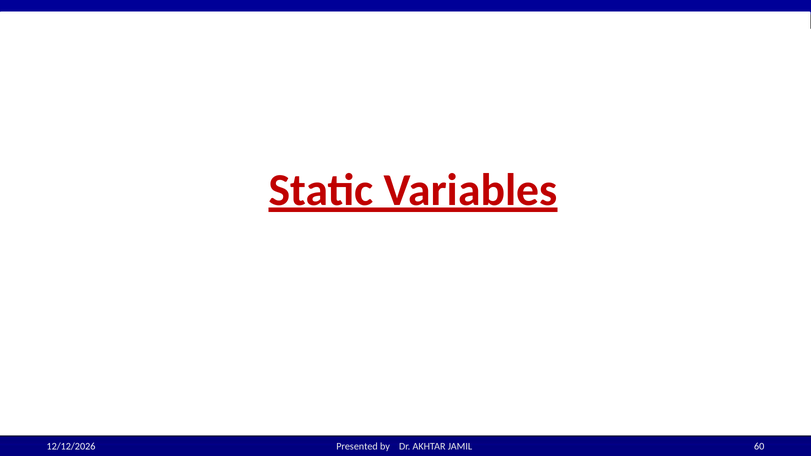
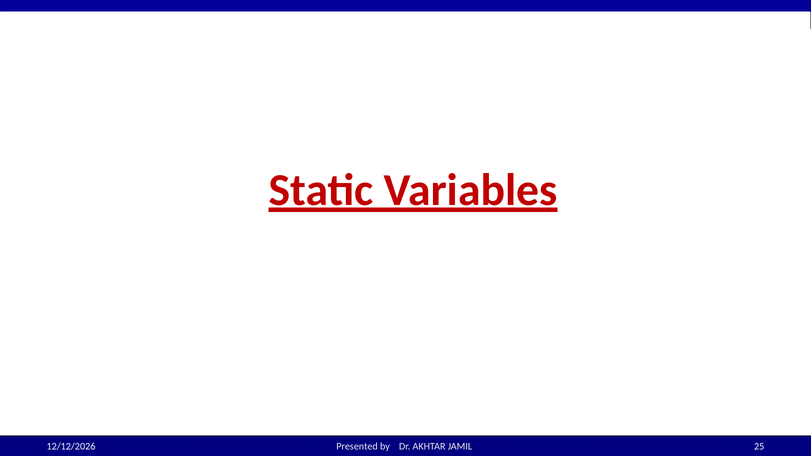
60: 60 -> 25 (759, 447)
